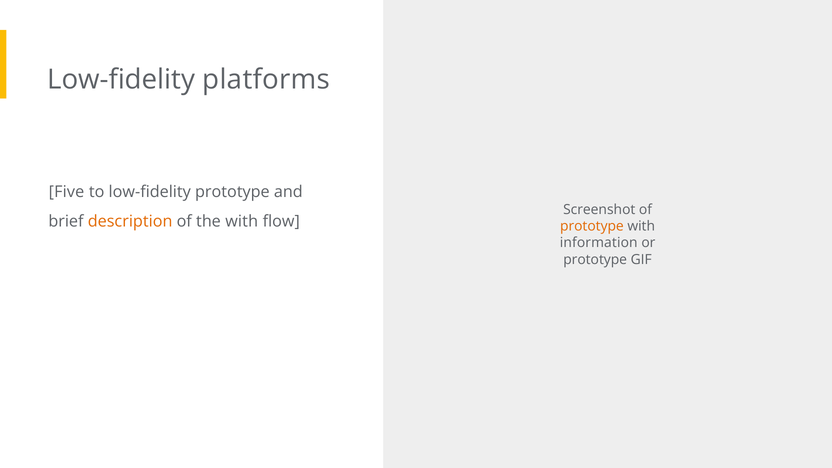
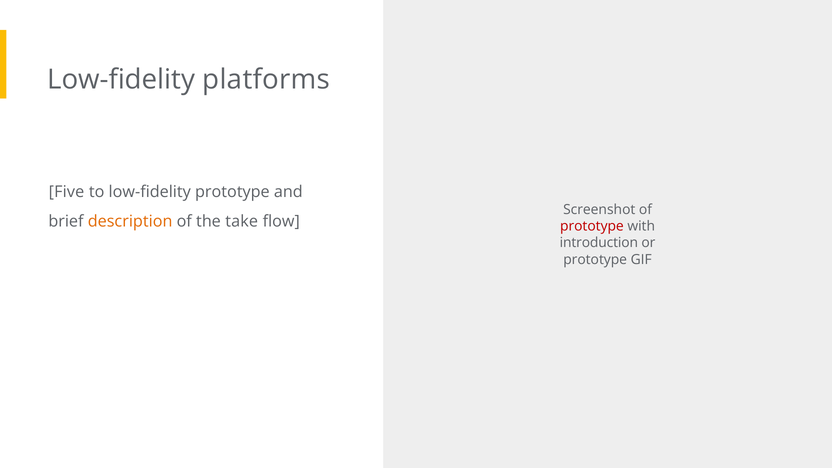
the with: with -> take (242, 221)
prototype colour: orange -> red (592, 226)
information: information -> introduction (599, 243)
